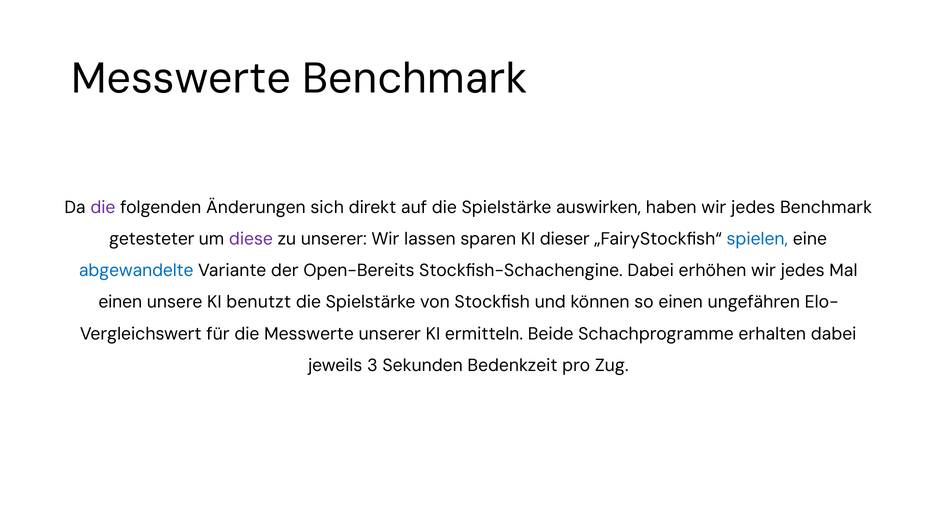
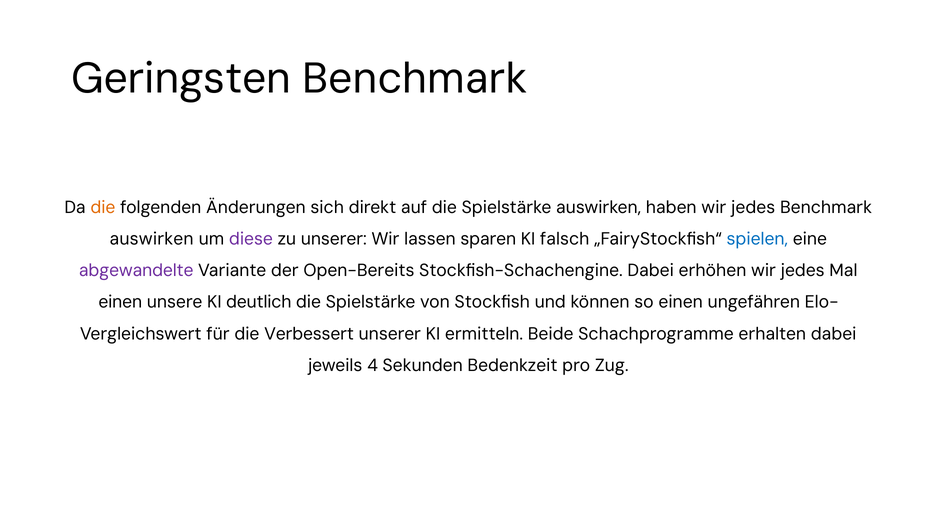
Messwerte: Messwerte -> Geringsten (181, 79)
die colour: purple -> orange (103, 207)
getesteter: getesteter -> auswirken (152, 239)
dieser: dieser -> falsch (565, 239)
abgewandelte colour: blue -> purple (136, 271)
benutzt: benutzt -> deutlich (259, 302)
die Messwerte: Messwerte -> Verbessert (309, 334)
3: 3 -> 4 (373, 365)
